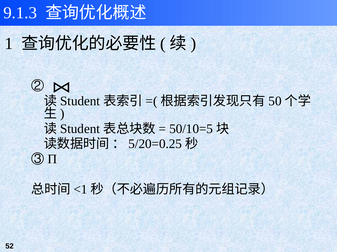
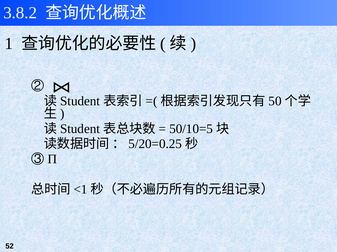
9.1.3: 9.1.3 -> 3.8.2 (20, 13)
